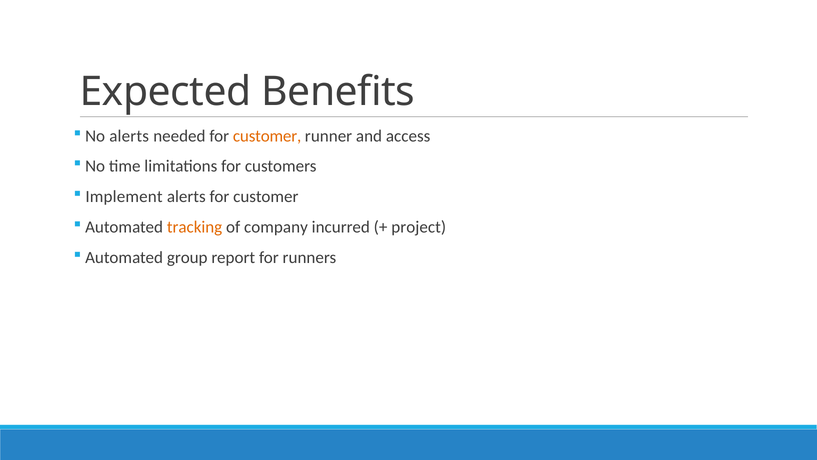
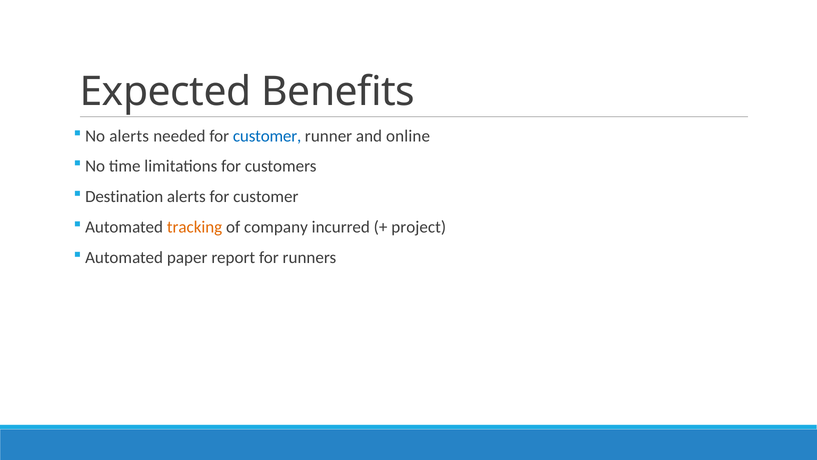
customer colour: orange -> blue (267, 136)
access: access -> online (408, 136)
Implement: Implement -> Destination (124, 197)
group: group -> paper (187, 257)
